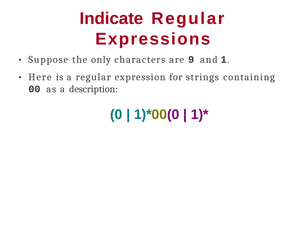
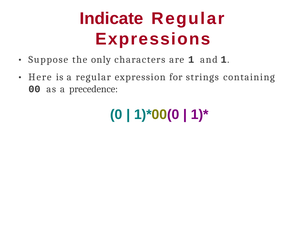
are 9: 9 -> 1 (191, 60)
description: description -> precedence (94, 89)
